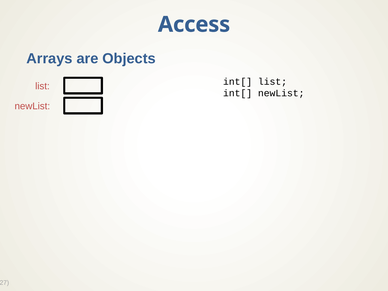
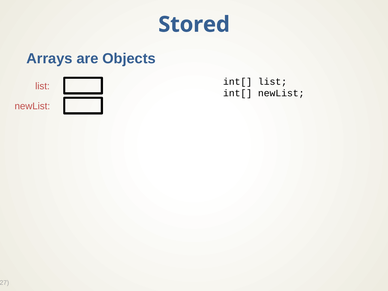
Access: Access -> Stored (194, 24)
